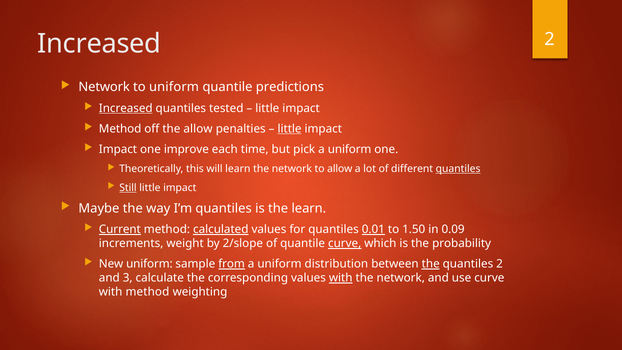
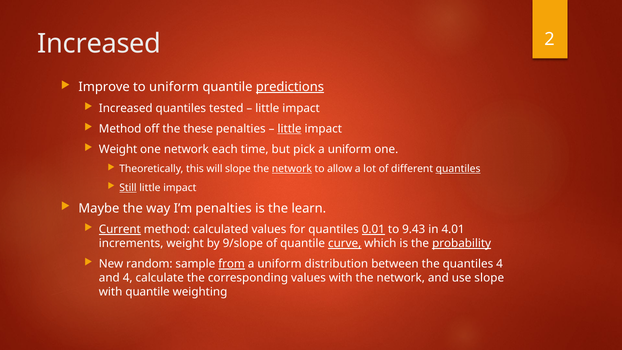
Network: Network -> Improve (104, 87)
predictions underline: none -> present (290, 87)
Increased underline: present -> none (126, 108)
the allow: allow -> these (198, 129)
Impact: Impact -> Weight (118, 149)
one improve: improve -> network (186, 149)
will learn: learn -> slope (238, 169)
network underline: none -> present (292, 169)
I’m quantiles: quantiles -> penalties (224, 208)
calculated underline: present -> none (221, 229)
1.50: 1.50 -> 9.43 (414, 229)
0.09: 0.09 -> 4.01 (453, 229)
2/slope: 2/slope -> 9/slope (243, 243)
probability underline: none -> present (462, 243)
New uniform: uniform -> random (149, 264)
the underline: present -> none (431, 264)
quantiles 2: 2 -> 4 (500, 264)
and 3: 3 -> 4 (128, 278)
with underline: present -> none (341, 278)
use curve: curve -> slope (489, 278)
with method: method -> quantile (148, 292)
